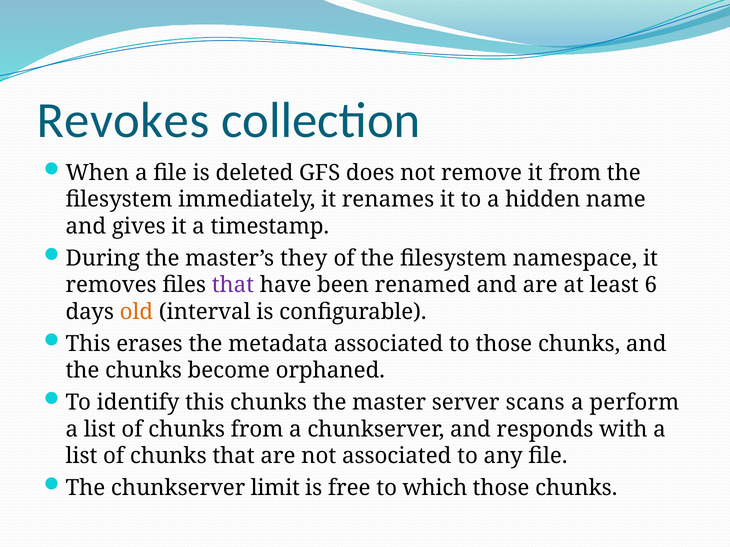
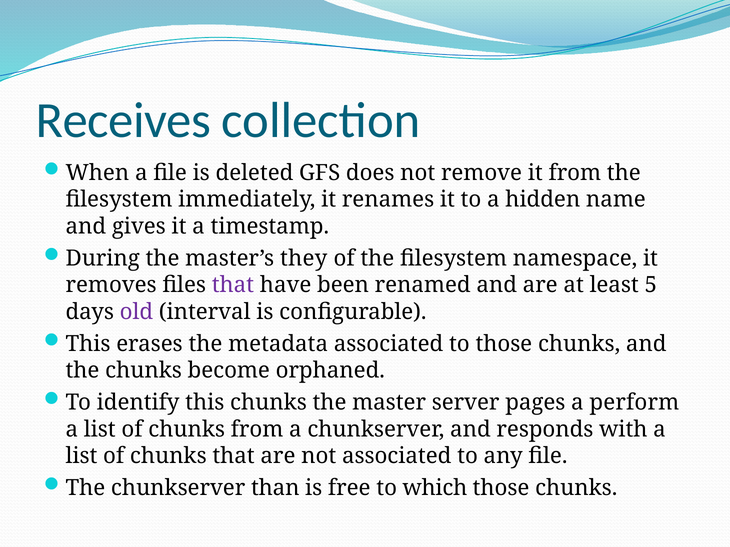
Revokes: Revokes -> Receives (123, 121)
6: 6 -> 5 (651, 285)
old colour: orange -> purple (136, 312)
scans: scans -> pages (535, 403)
limit: limit -> than (275, 488)
